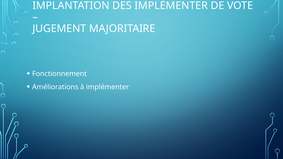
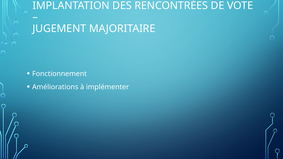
DES IMPLÉMENTER: IMPLÉMENTER -> RENCONTRÉES (171, 6)
